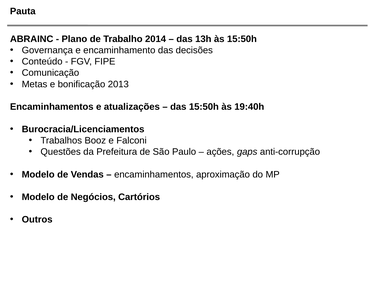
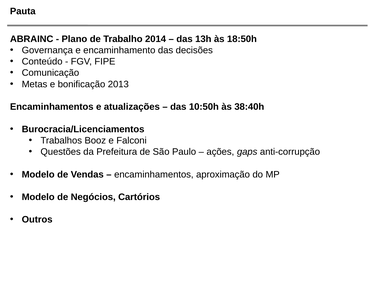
às 15:50h: 15:50h -> 18:50h (242, 39)
das 15:50h: 15:50h -> 10:50h (204, 107)
19:40h: 19:40h -> 38:40h (249, 107)
